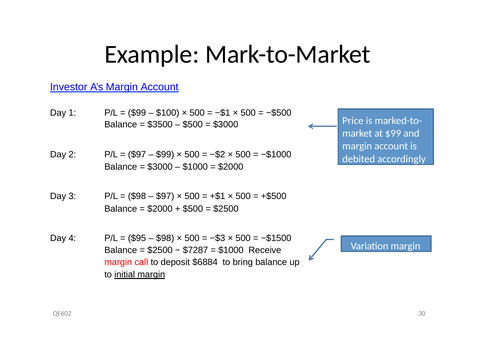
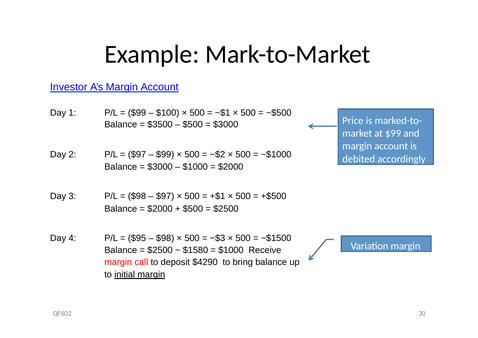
$7287: $7287 -> $1580 (195, 250)
$6884: $6884 -> $4290 (205, 262)
